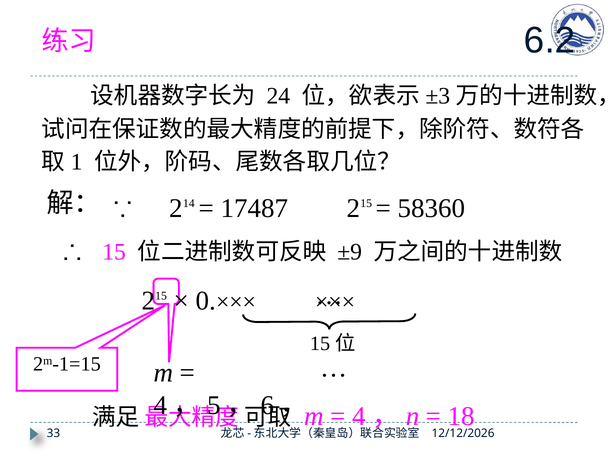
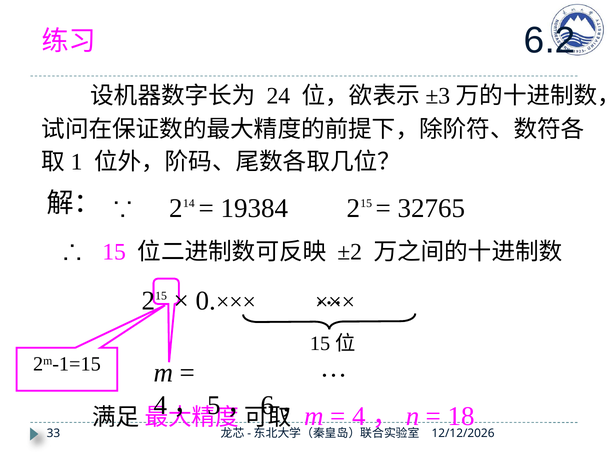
17487: 17487 -> 19384 (254, 209)
58360: 58360 -> 32765 (432, 209)
±9: ±9 -> ±2 (350, 252)
